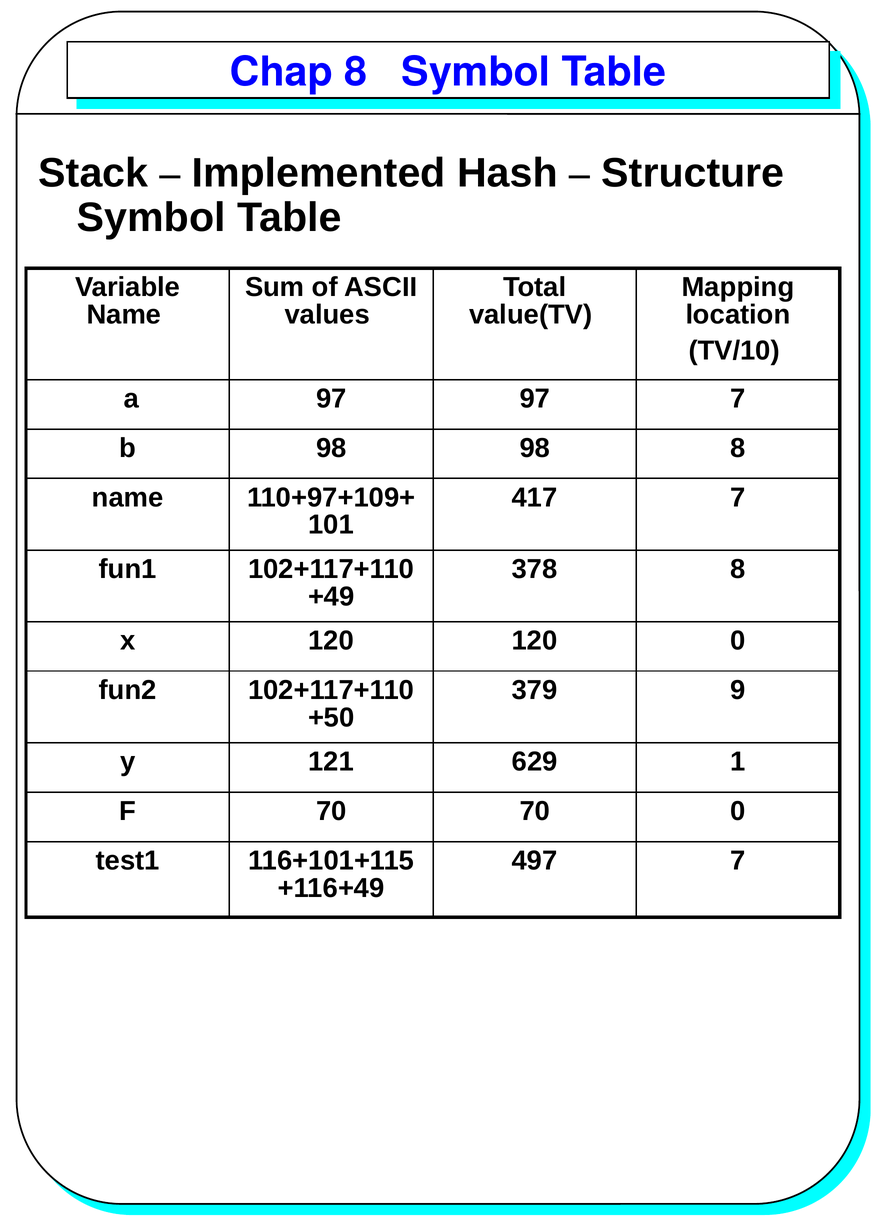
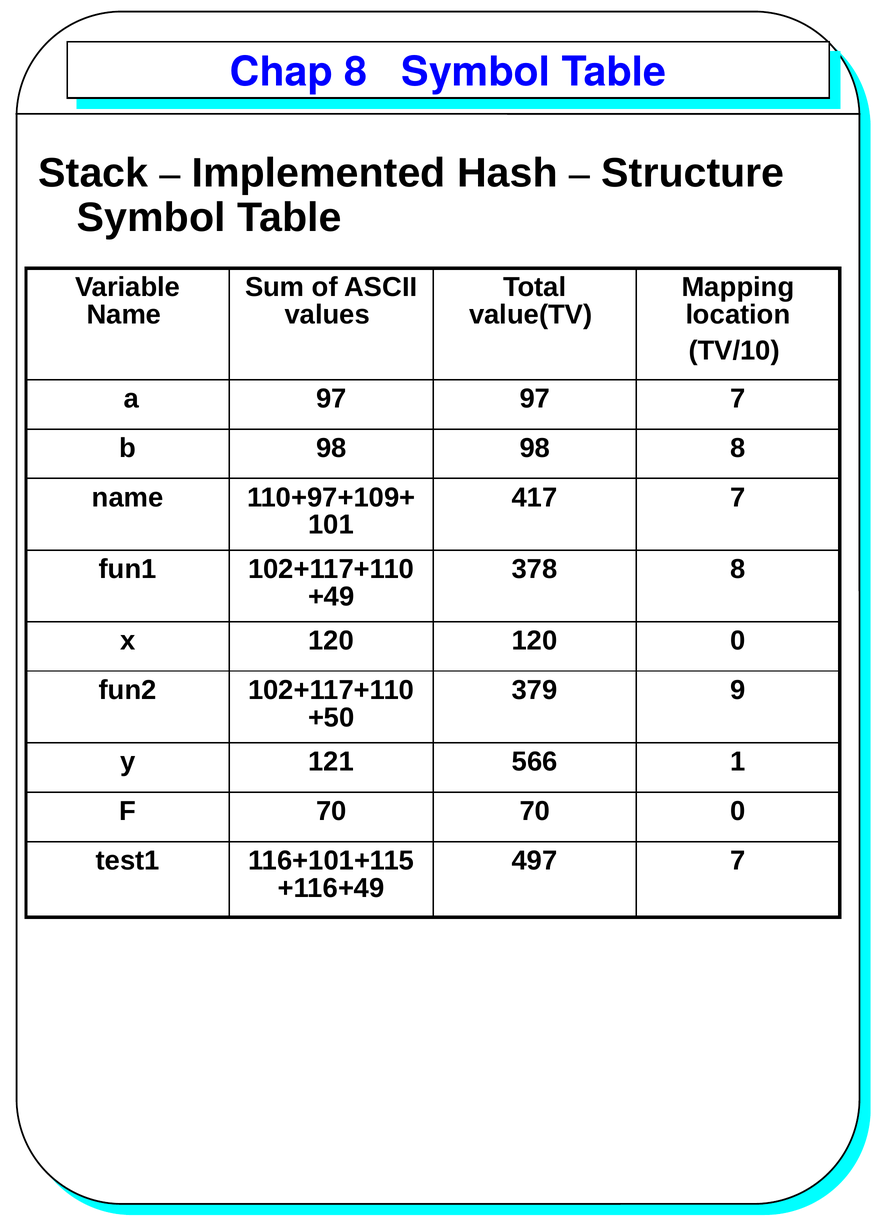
629: 629 -> 566 (535, 762)
